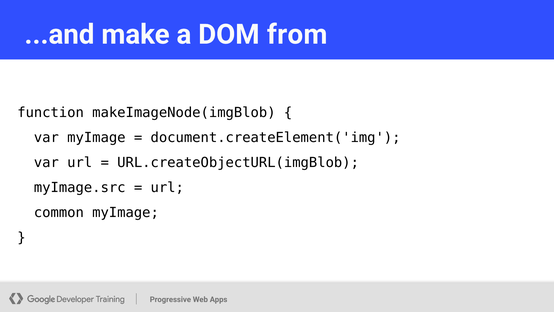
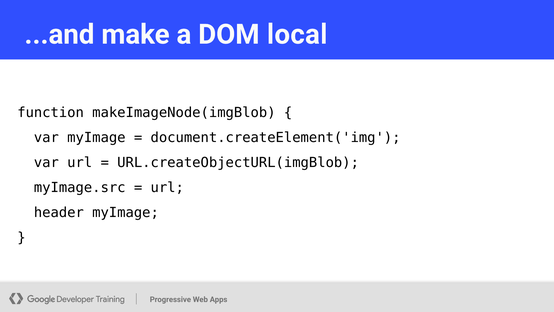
from: from -> local (297, 34)
common: common -> header (59, 212)
